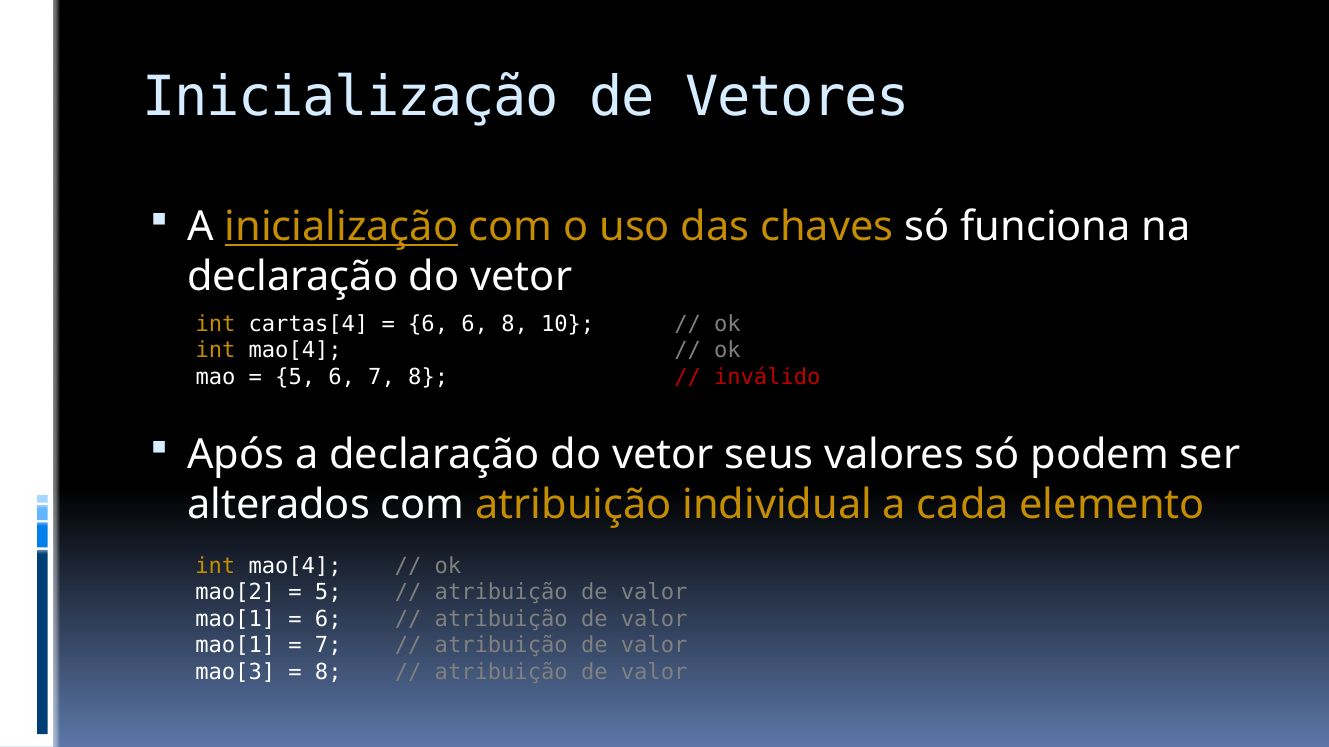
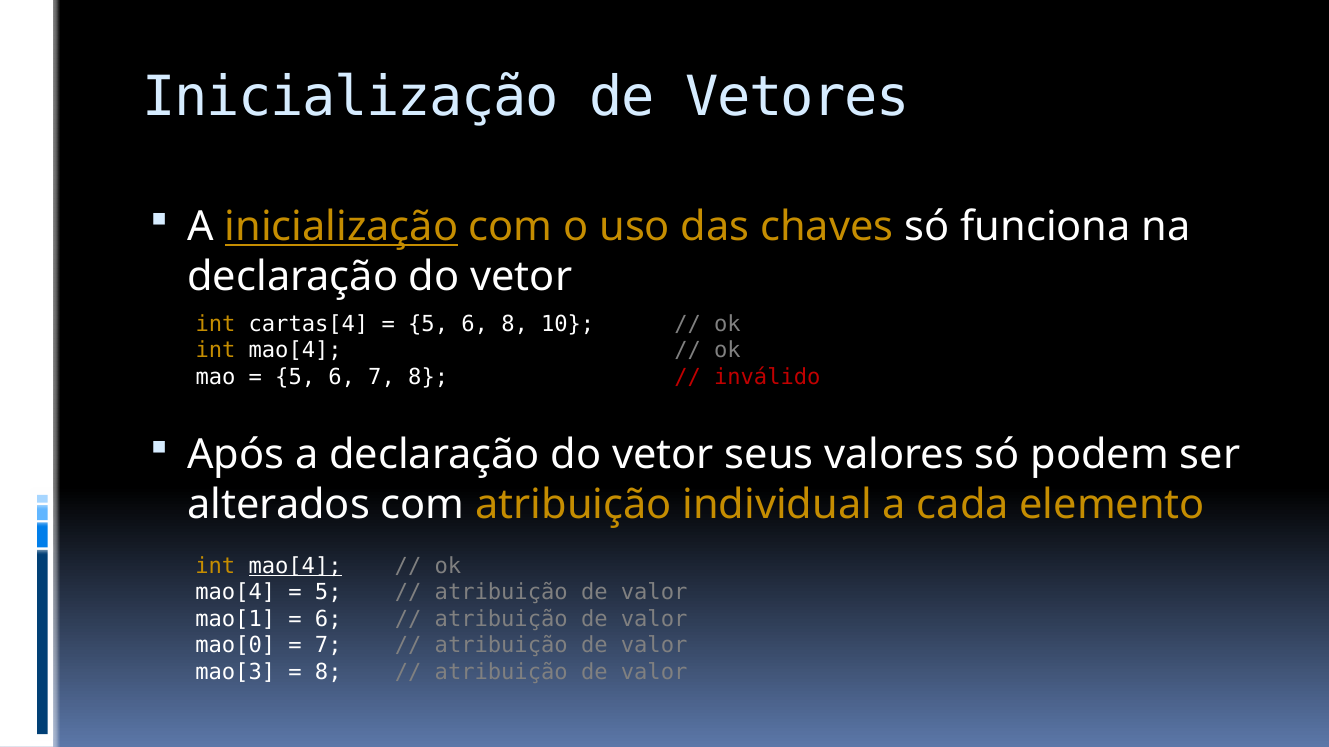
6: 6 -> 5 (428, 324)
mao[4 underline: none -> present (295, 566)
mao[2: mao[2 -> mao[4 (235, 593)
mao[1: mao[1 -> mao[0 (235, 646)
